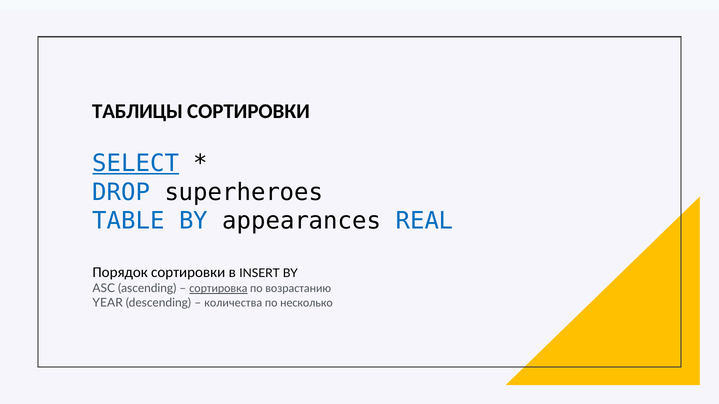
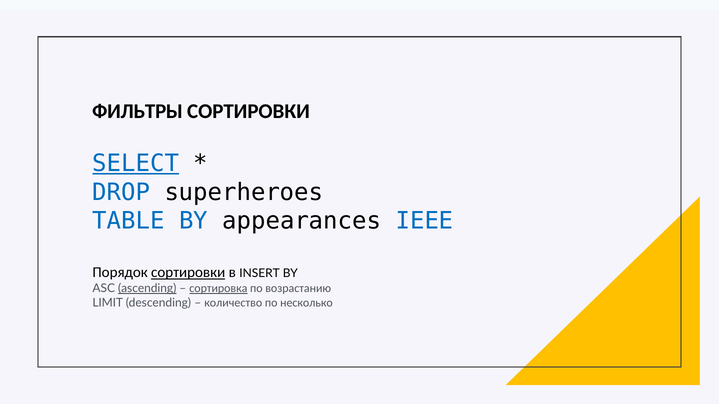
ТАБЛИЦЫ: ТАБЛИЦЫ -> ФИЛЬТРЫ (138, 111)
REAL: REAL -> IEEE (425, 221)
сортировки underline: none -> present (188, 273)
ascending underline: none -> present (147, 289)
YEAR: YEAR -> LIMIT (108, 303)
количества: количества -> количество (233, 303)
